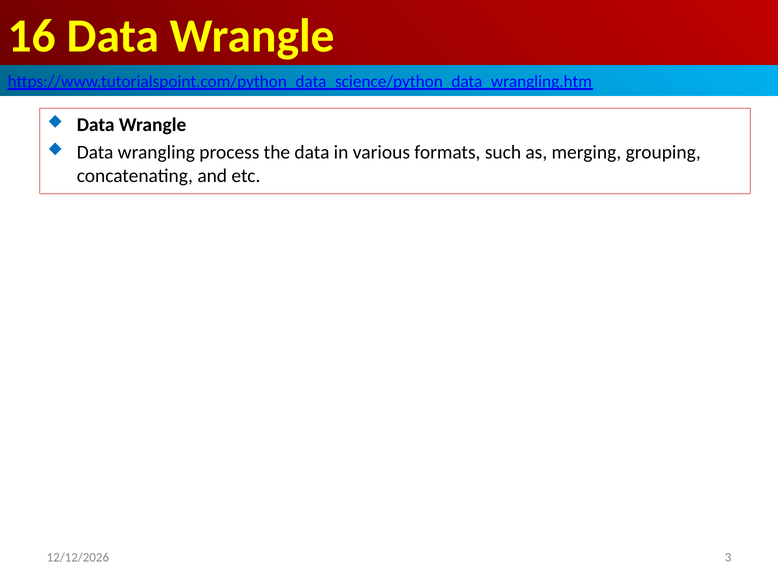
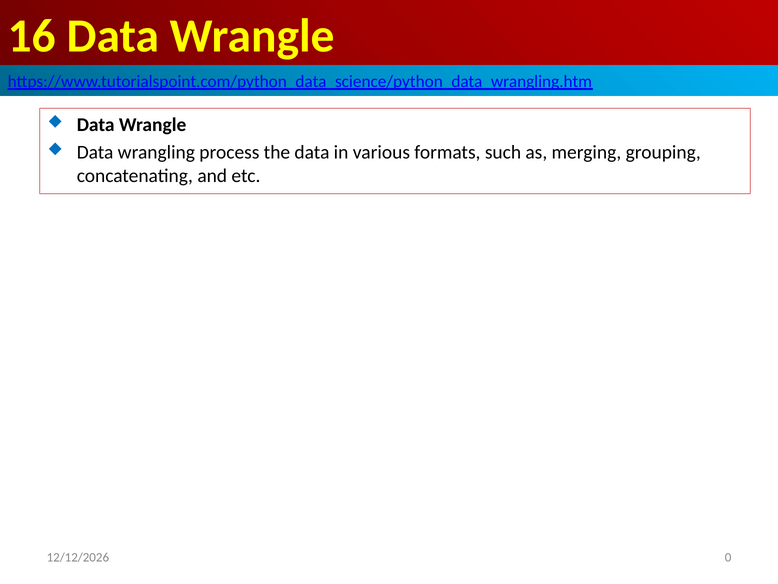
3: 3 -> 0 (728, 557)
